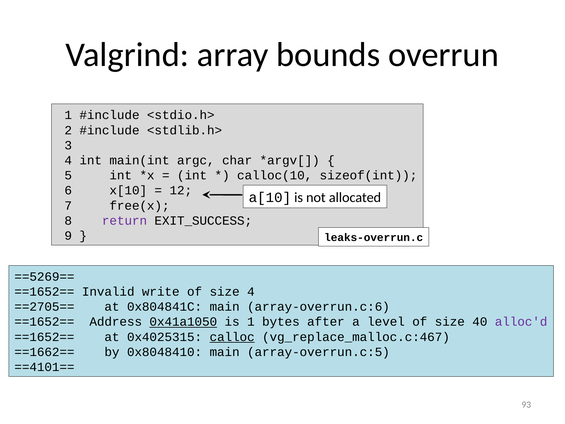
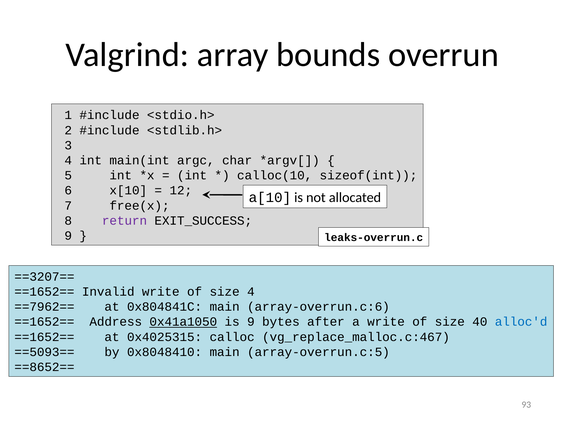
==5269==: ==5269== -> ==3207== (44, 276)
==2705==: ==2705== -> ==7962== (44, 307)
is 1: 1 -> 9 (251, 322)
a level: level -> write (386, 322)
alloc'd colour: purple -> blue (521, 322)
calloc underline: present -> none (232, 337)
==1662==: ==1662== -> ==5093== (44, 352)
==4101==: ==4101== -> ==8652== (44, 367)
